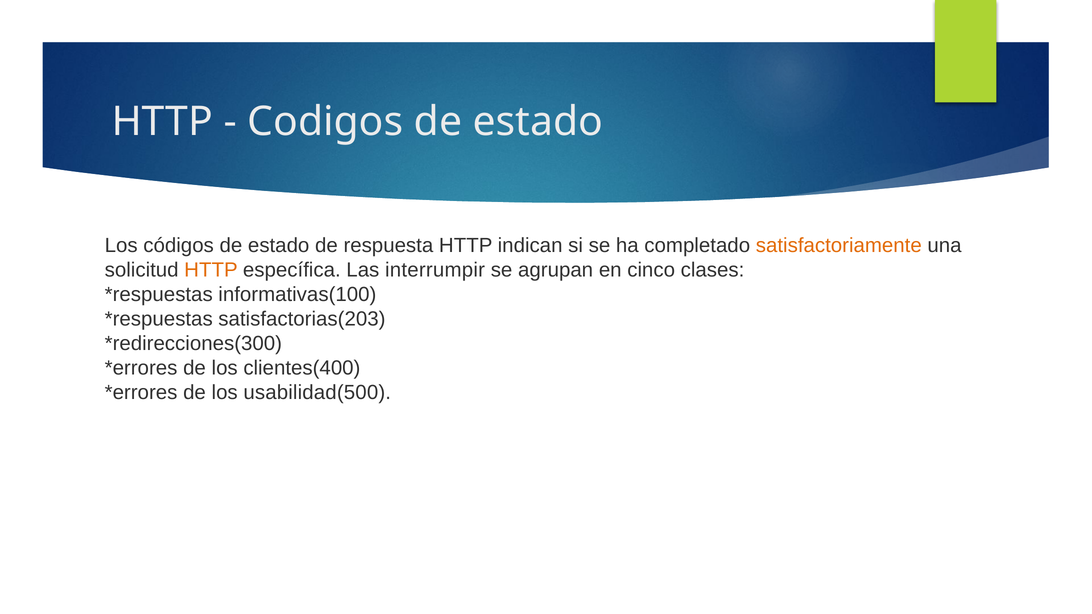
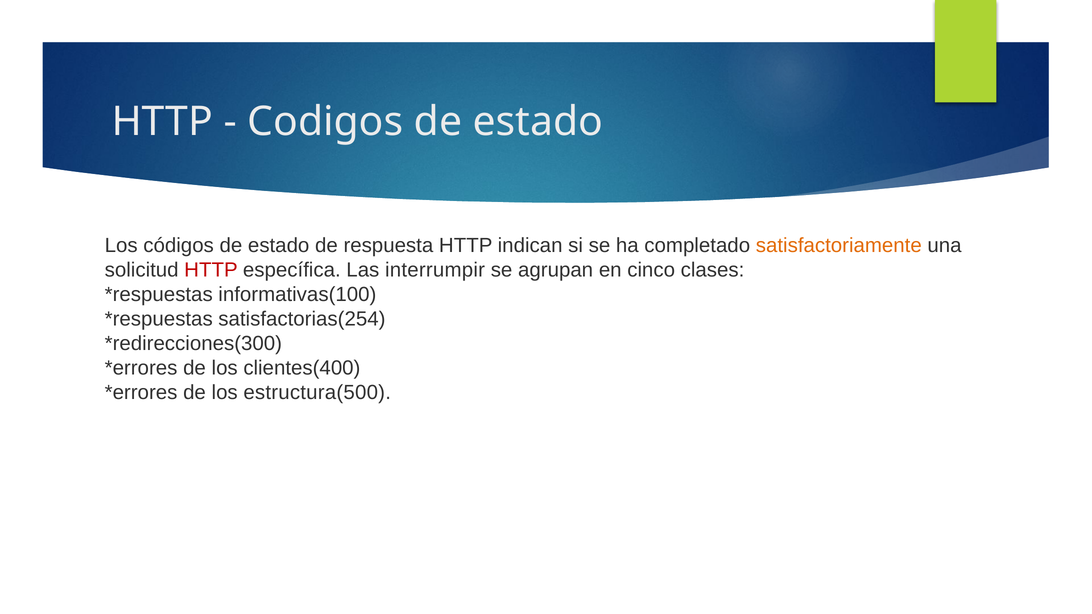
HTTP colour: orange -> red (211, 270)
satisfactorias(203: satisfactorias(203 -> satisfactorias(254 (302, 319)
usabilidad(500: usabilidad(500 -> estructura(500 (317, 393)
